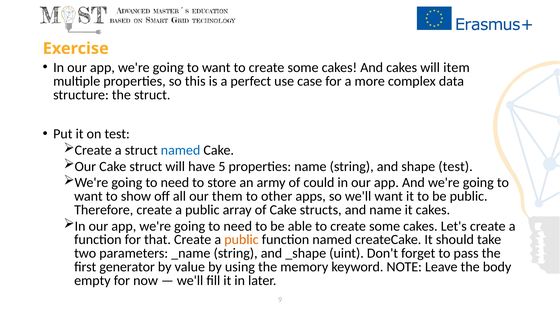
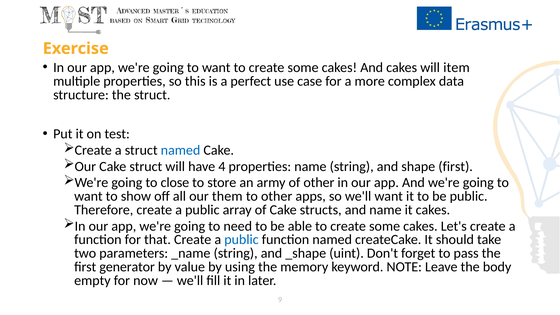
5: 5 -> 4 (222, 166)
shape test: test -> first (456, 166)
need: need -> close (175, 183)
of could: could -> other (319, 183)
public colour: orange -> blue (241, 240)
